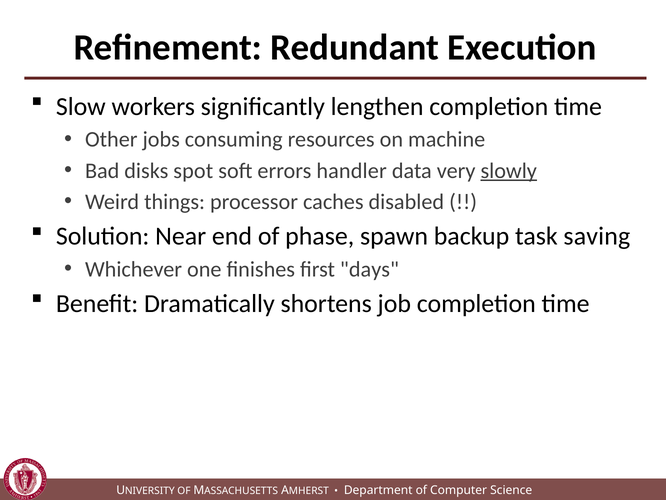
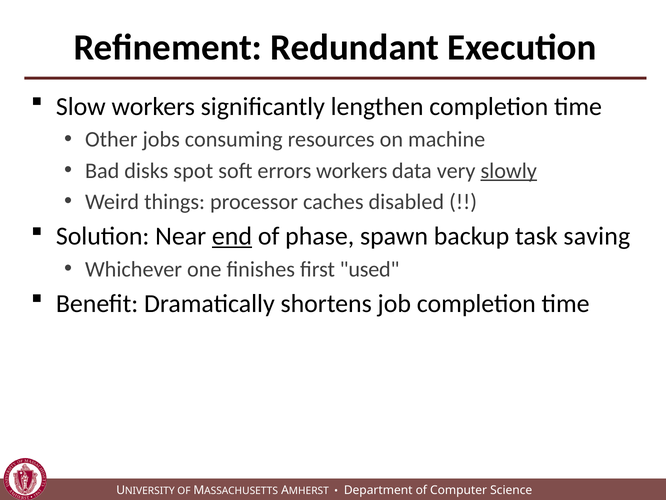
errors handler: handler -> workers (352, 171)
end underline: none -> present (232, 236)
days: days -> used (370, 269)
